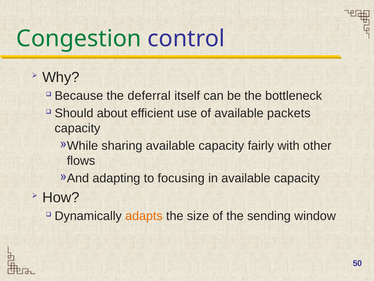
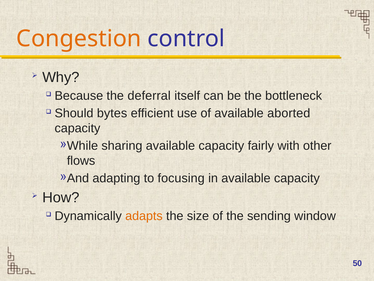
Congestion colour: green -> orange (79, 39)
about: about -> bytes (112, 113)
packets: packets -> aborted (289, 113)
